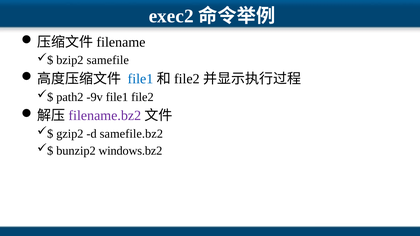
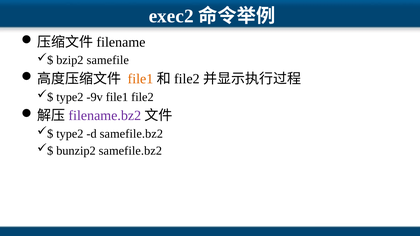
file1 colour: blue -> orange (140, 79)
path2: path2 -> type2 (70, 97)
gzip2: gzip2 -> type2 (70, 134)
bunzip2 windows.bz2: windows.bz2 -> samefile.bz2 (130, 151)
